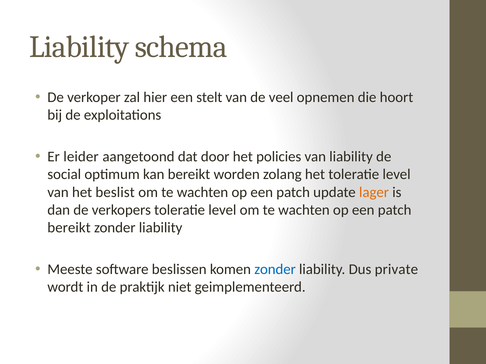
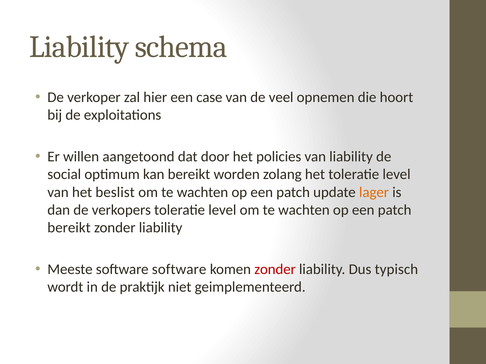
stelt: stelt -> case (209, 97)
leider: leider -> willen (81, 157)
software beslissen: beslissen -> software (179, 270)
zonder colour: blue -> red (275, 270)
private: private -> typisch (396, 270)
